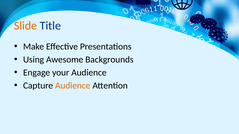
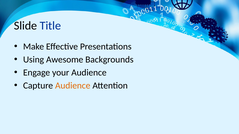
Slide colour: orange -> black (25, 26)
